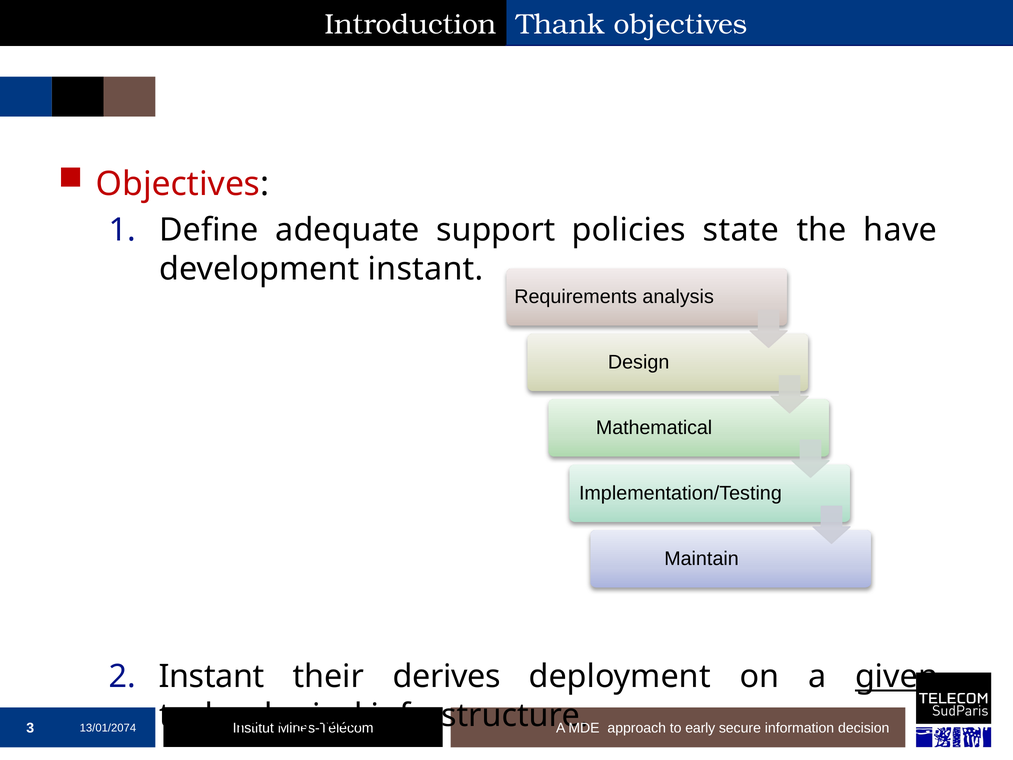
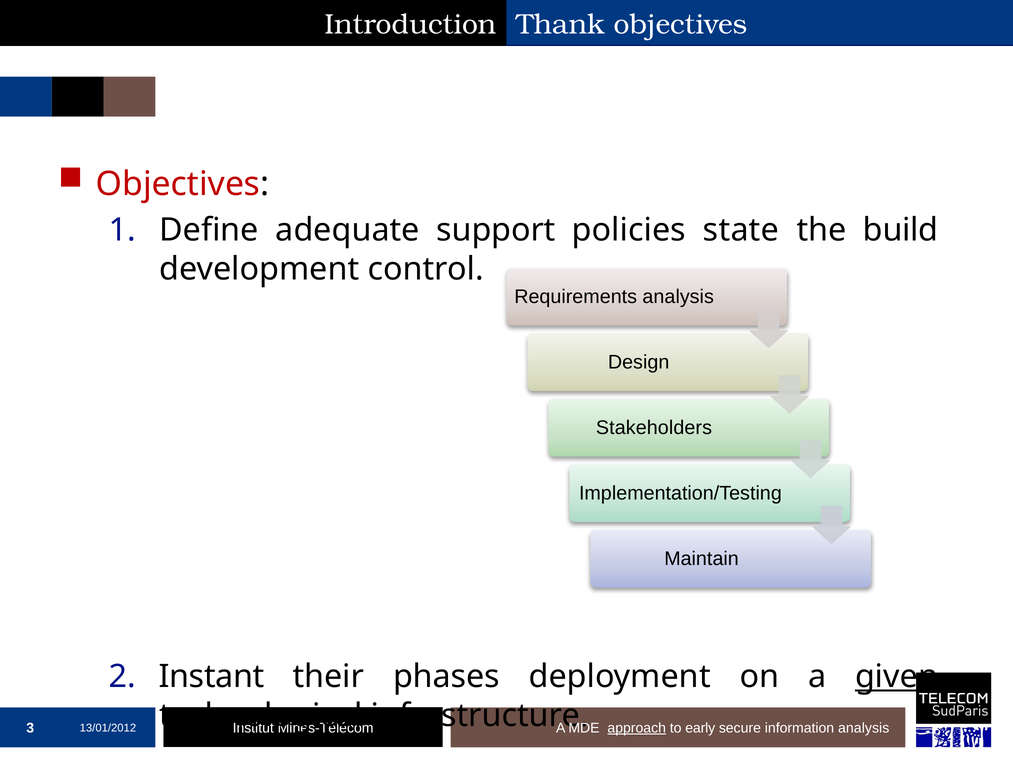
have: have -> build (901, 230)
development instant: instant -> control (426, 269)
Mathematical: Mathematical -> Stakeholders (654, 428)
derives: derives -> phases (446, 676)
13/01/2074: 13/01/2074 -> 13/01/2012 (108, 728)
approach underline: none -> present (637, 728)
information decision: decision -> analysis (864, 728)
